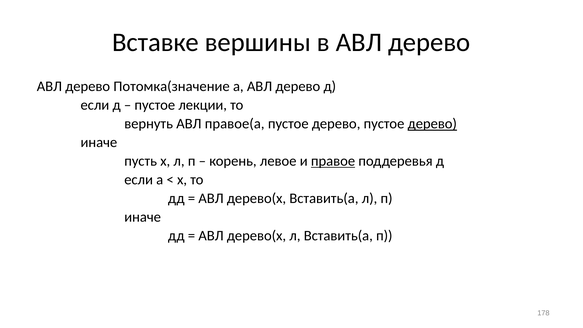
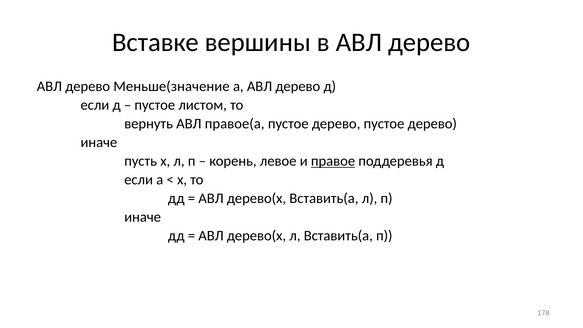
Потомка(значение: Потомка(значение -> Меньше(значение (172, 86)
лекции: лекции -> листом (203, 105)
дерево underline: present -> none (432, 124)
